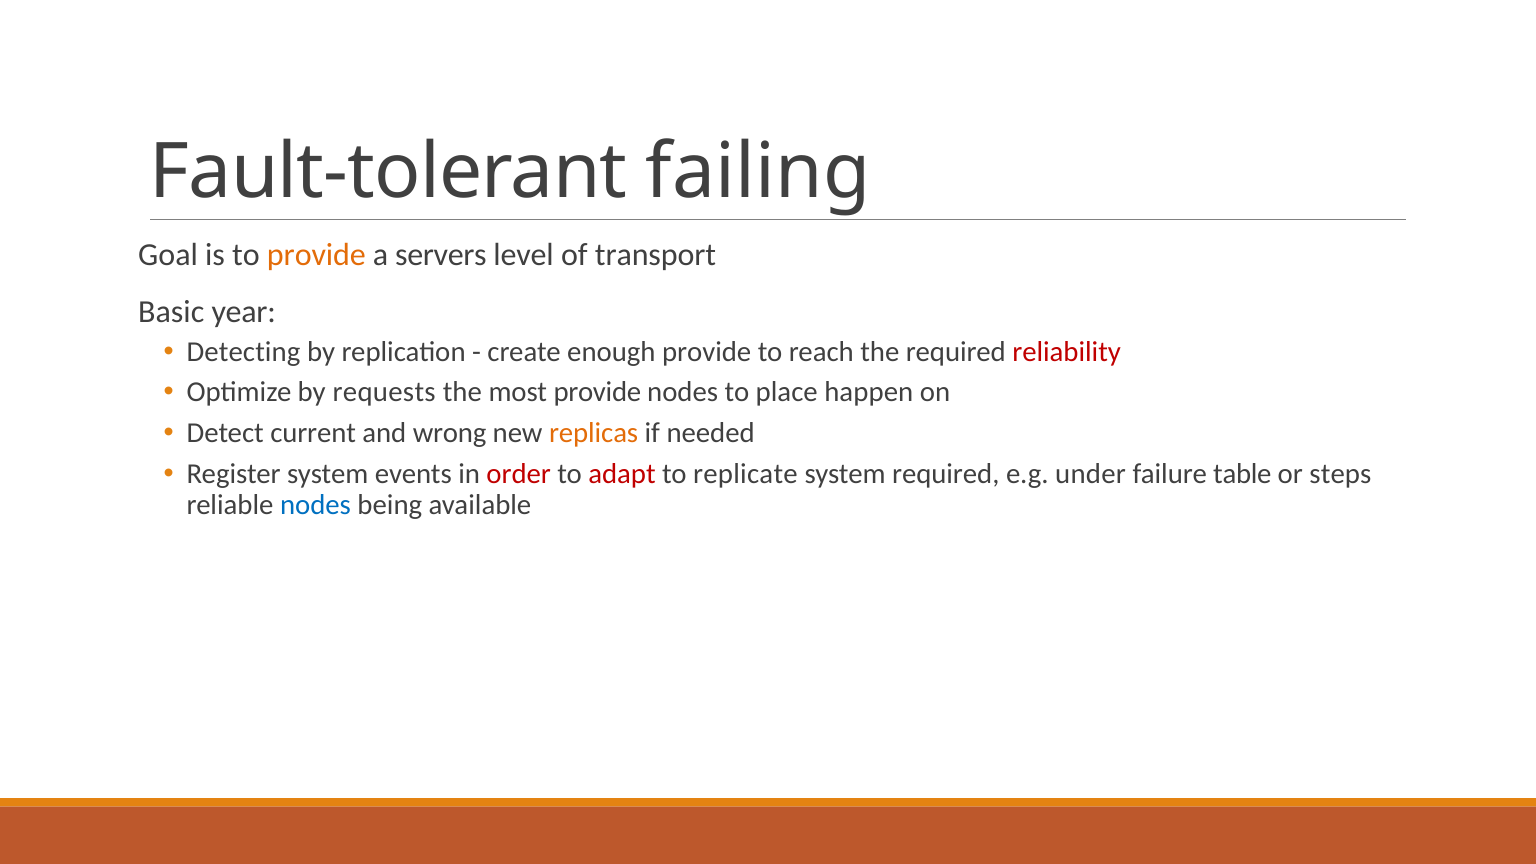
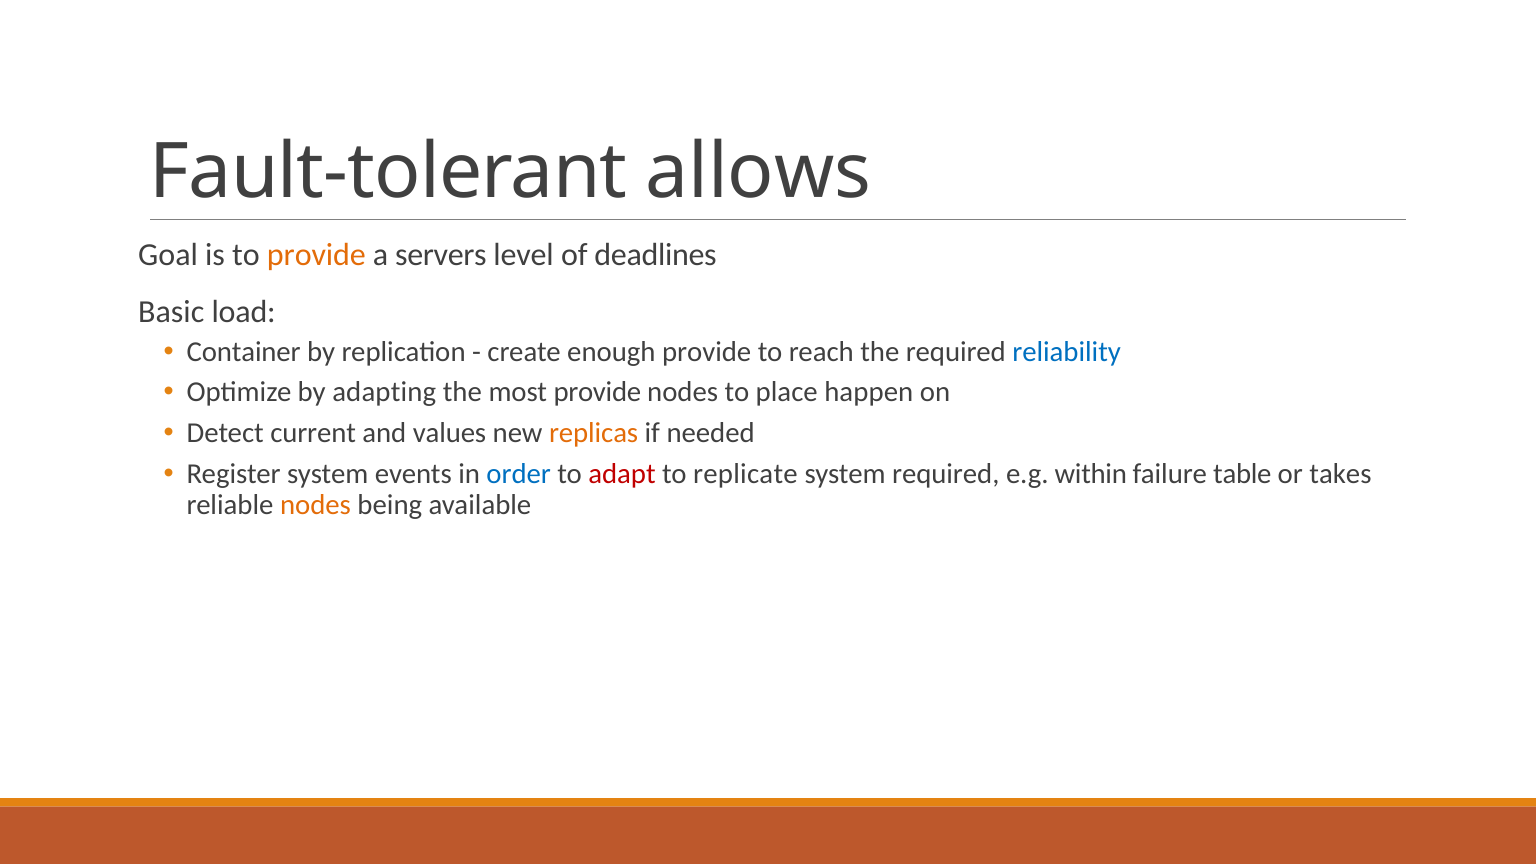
failing: failing -> allows (758, 172)
transport: transport -> deadlines (656, 255)
year: year -> load (244, 312)
Detecting: Detecting -> Container (244, 352)
reliability colour: red -> blue (1067, 352)
requests: requests -> adapting (384, 392)
wrong: wrong -> values (450, 433)
order colour: red -> blue (519, 474)
under: under -> within (1091, 474)
steps: steps -> takes (1340, 474)
nodes colour: blue -> orange (315, 505)
